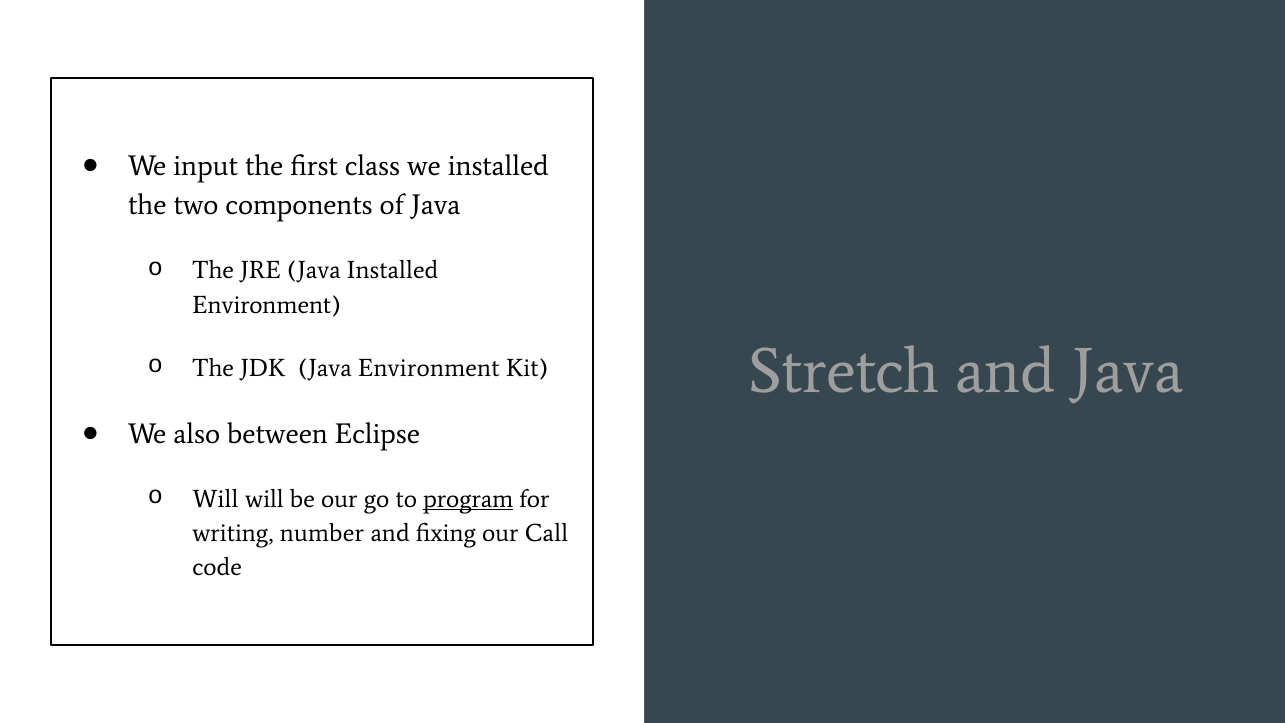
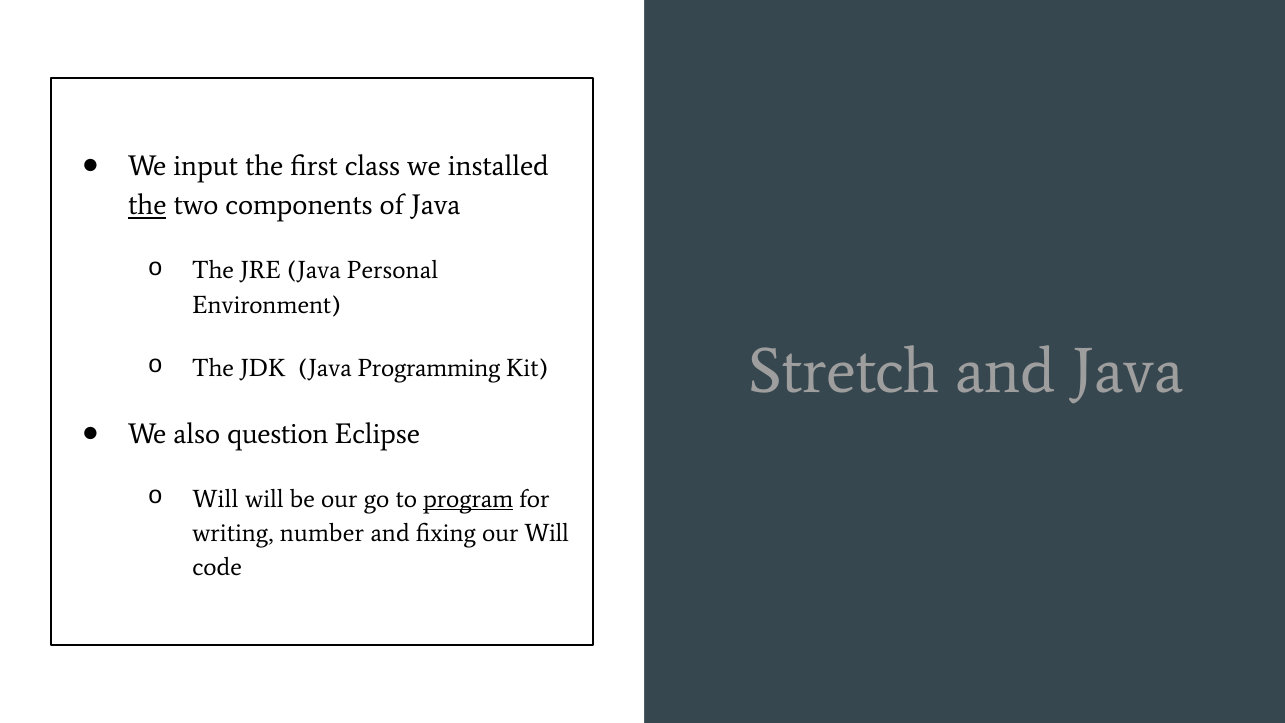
the underline: none -> present (147, 205)
Java Installed: Installed -> Personal (393, 270)
Java Environment: Environment -> Programming (429, 368)
between: between -> question (278, 434)
our Call: Call -> Will (547, 533)
